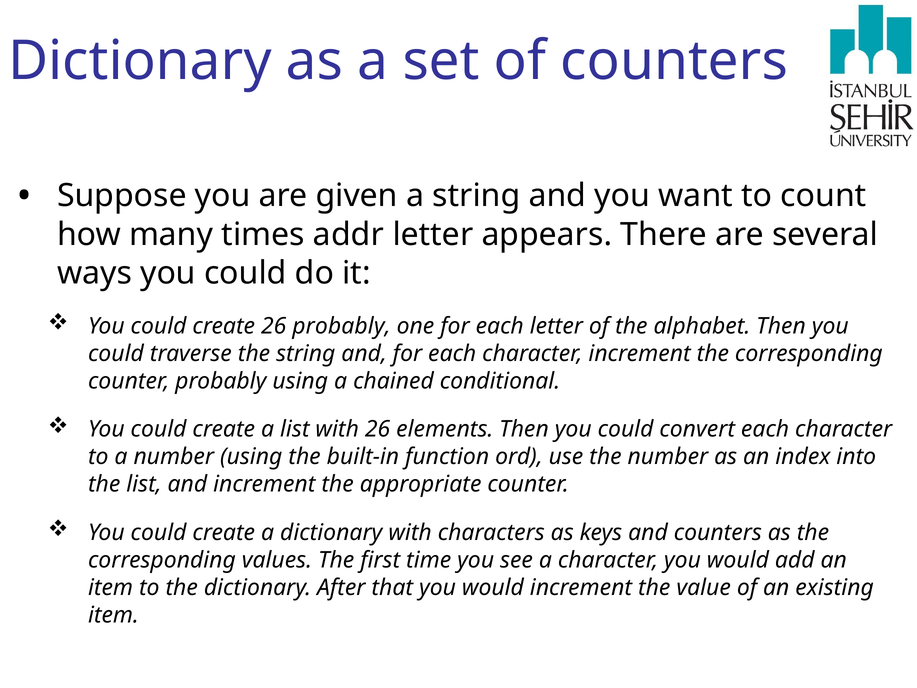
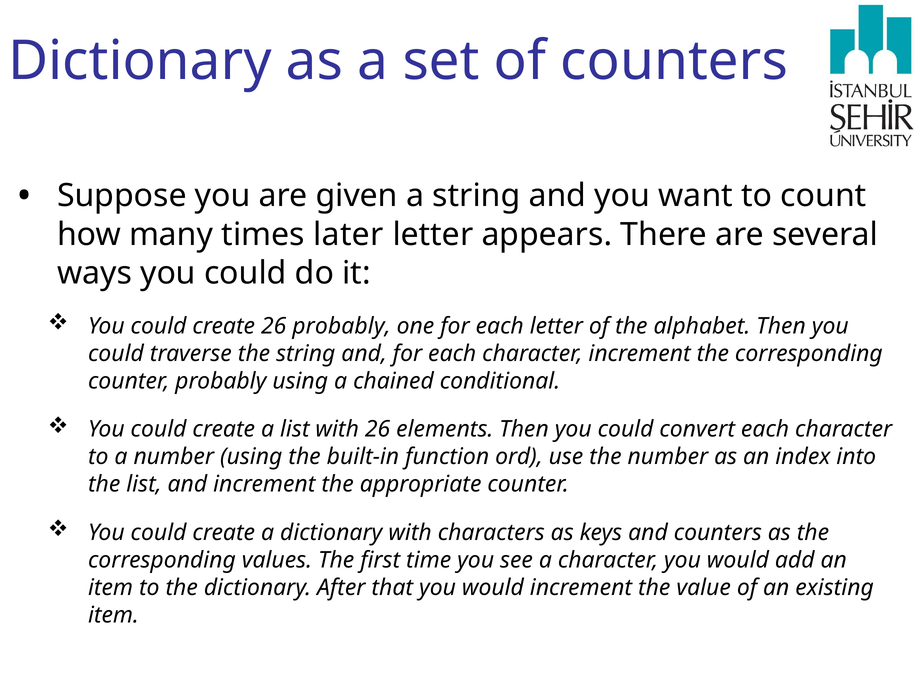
addr: addr -> later (348, 234)
